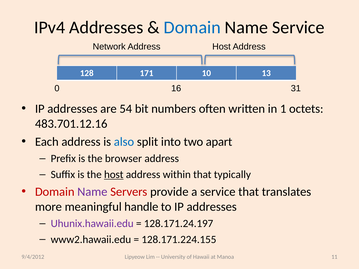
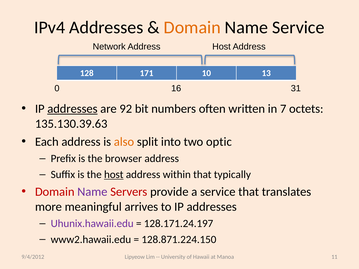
Domain colour: blue -> orange (192, 28)
addresses underline: none -> present (72, 109)
54: 54 -> 92 (126, 109)
1: 1 -> 7 (283, 109)
483.701.12.16: 483.701.12.16 -> 135.130.39.63 (71, 124)
also colour: blue -> orange (124, 142)
apart: apart -> optic (219, 142)
handle: handle -> arrives (141, 207)
128.171.224.155: 128.171.224.155 -> 128.871.224.150 (179, 240)
